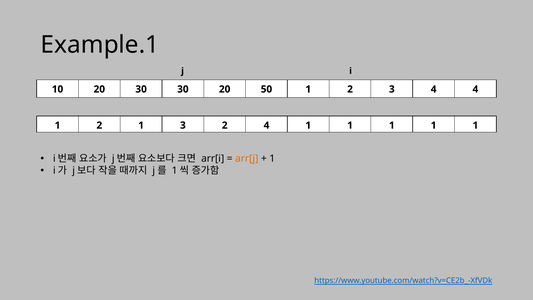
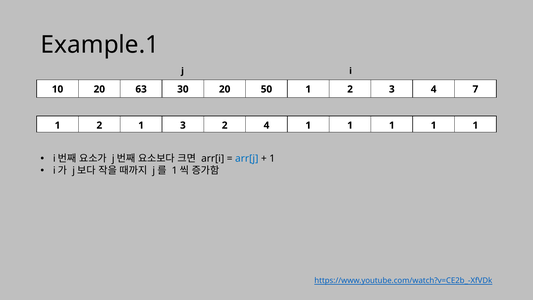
20 30: 30 -> 63 (141, 89)
4 4: 4 -> 7 (475, 89)
arr[j colour: orange -> blue (247, 159)
